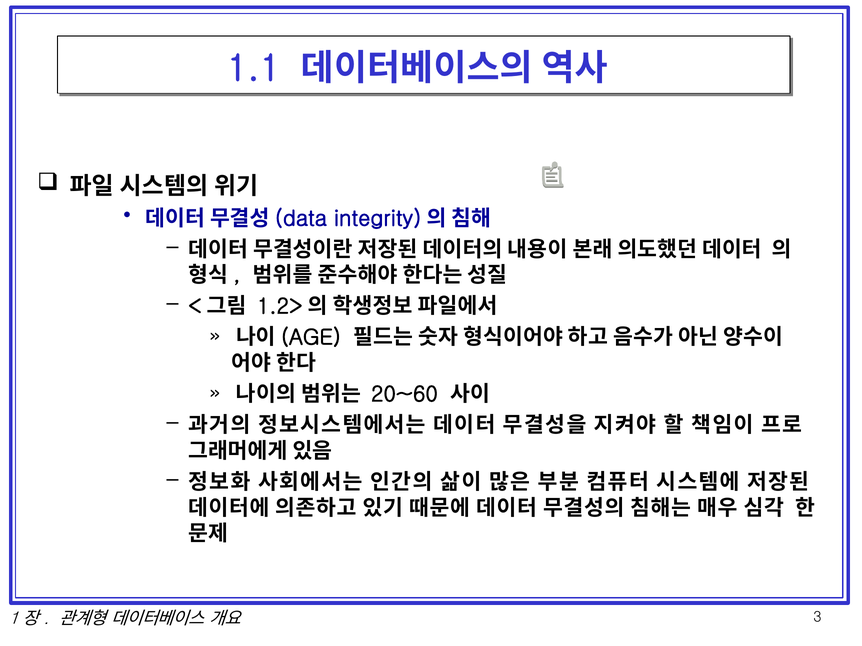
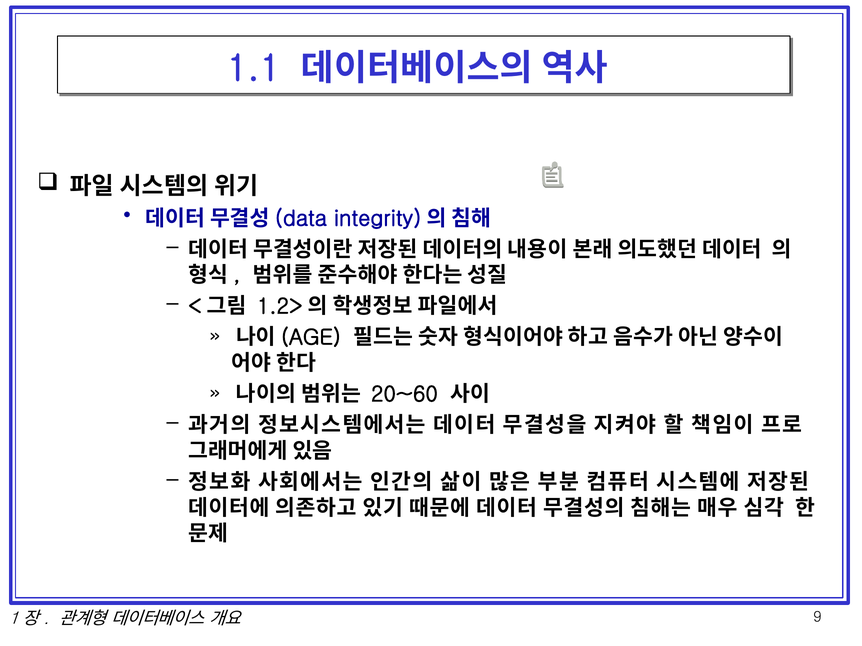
3: 3 -> 9 (817, 617)
